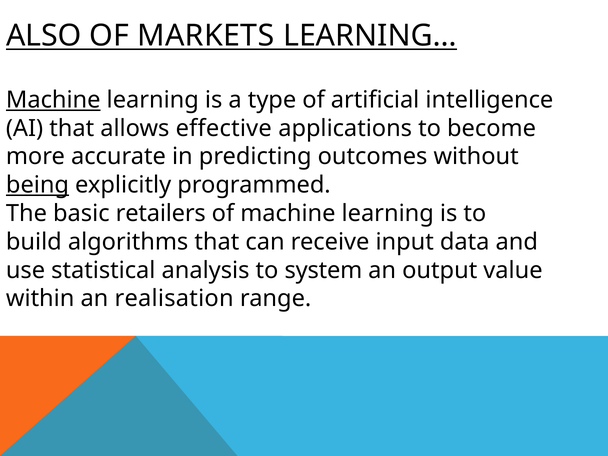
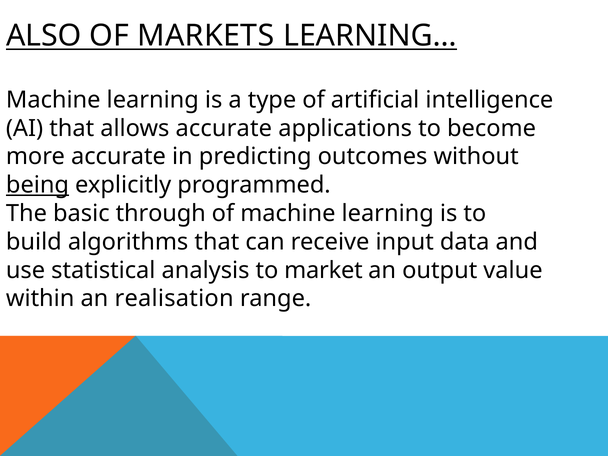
Machine underline: present -> none (53, 100)
allows effective: effective -> accurate (224, 128)
retailers: retailers -> through (161, 213)
system: system -> market (323, 270)
